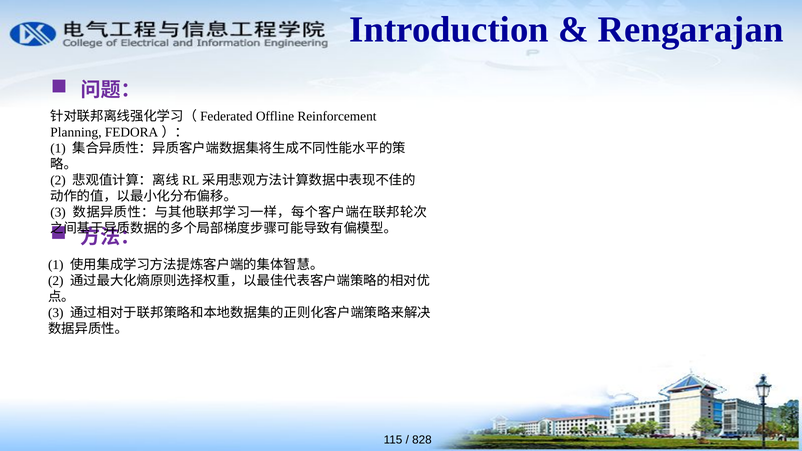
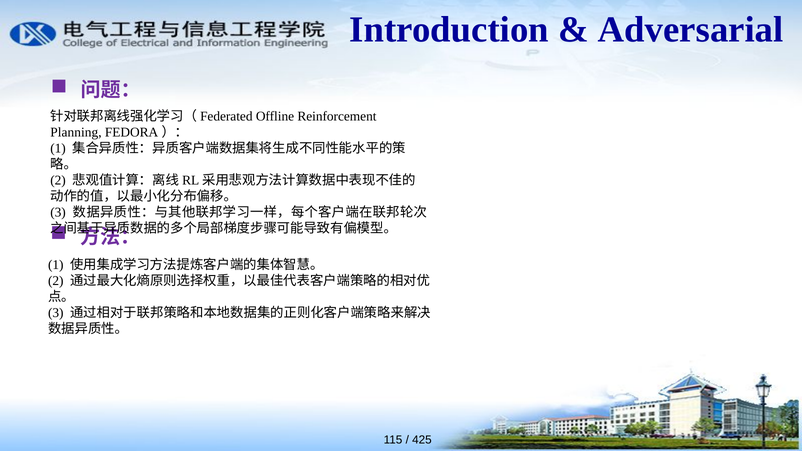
Rengarajan: Rengarajan -> Adversarial (691, 30)
828: 828 -> 425 (422, 440)
